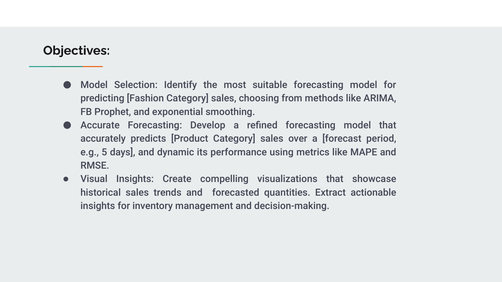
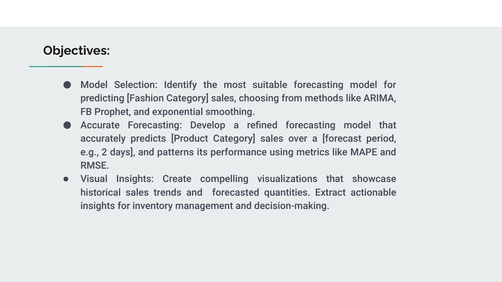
5: 5 -> 2 (104, 152)
dynamic: dynamic -> patterns (176, 152)
